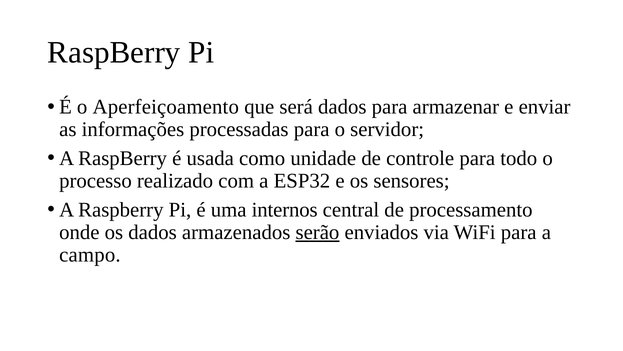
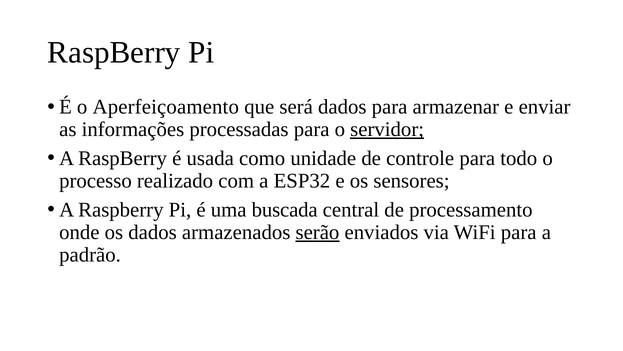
servidor underline: none -> present (387, 129)
internos: internos -> buscada (285, 209)
campo: campo -> padrão (90, 254)
